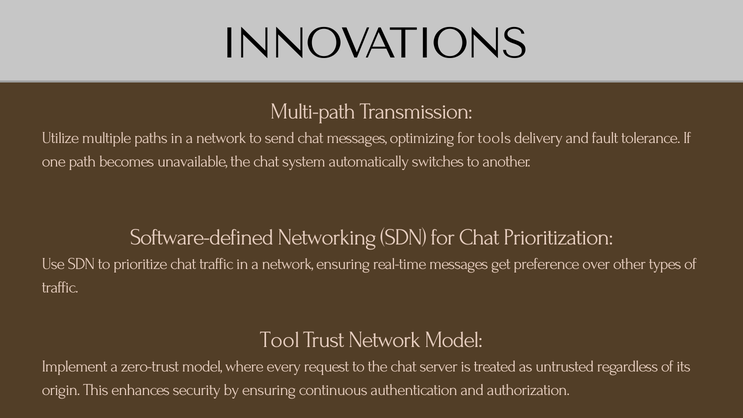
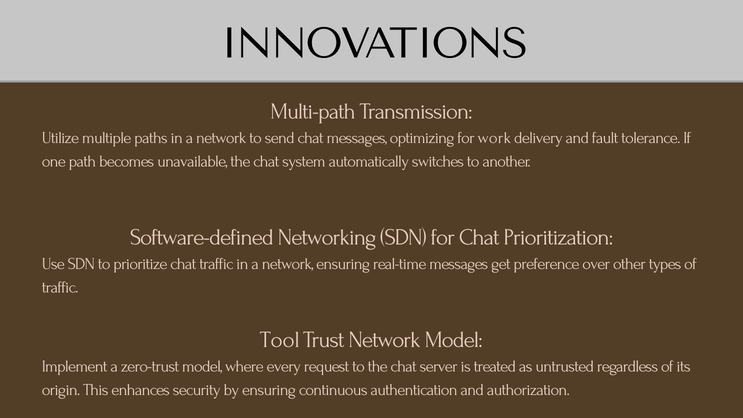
tools: tools -> work (494, 138)
